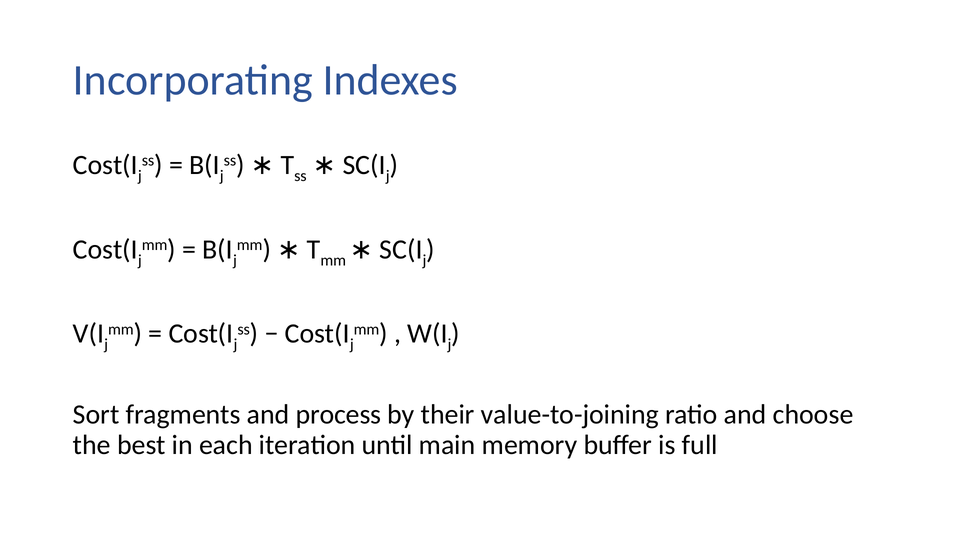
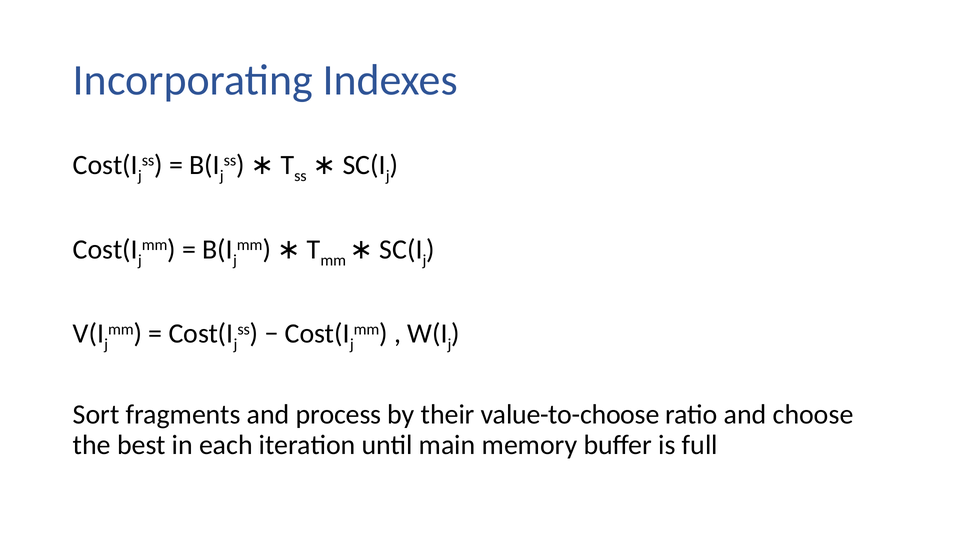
value-to-joining: value-to-joining -> value-to-choose (570, 415)
